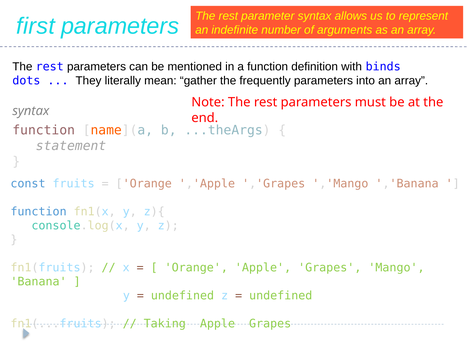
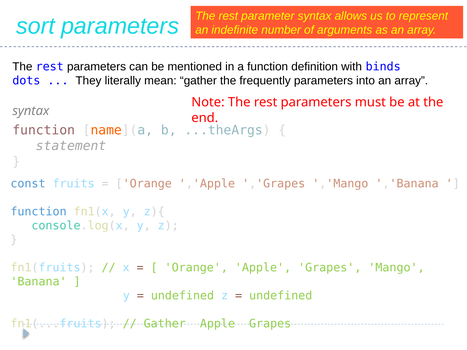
first: first -> sort (36, 26)
Taking: Taking -> Gather (165, 324)
